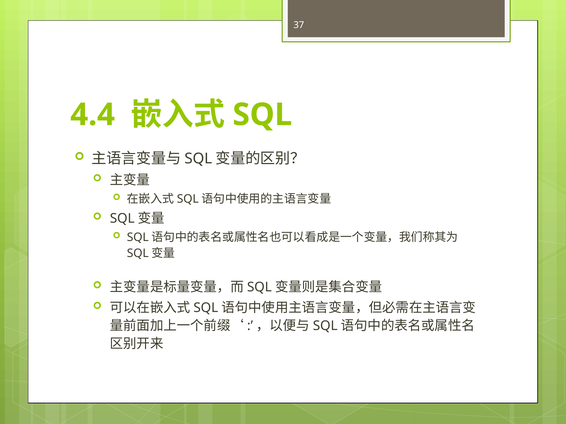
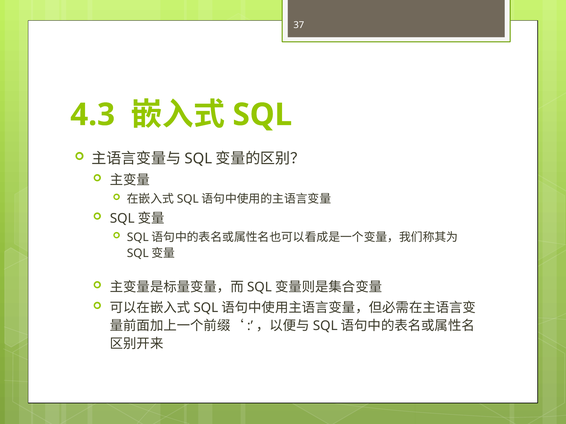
4.4: 4.4 -> 4.3 (93, 115)
